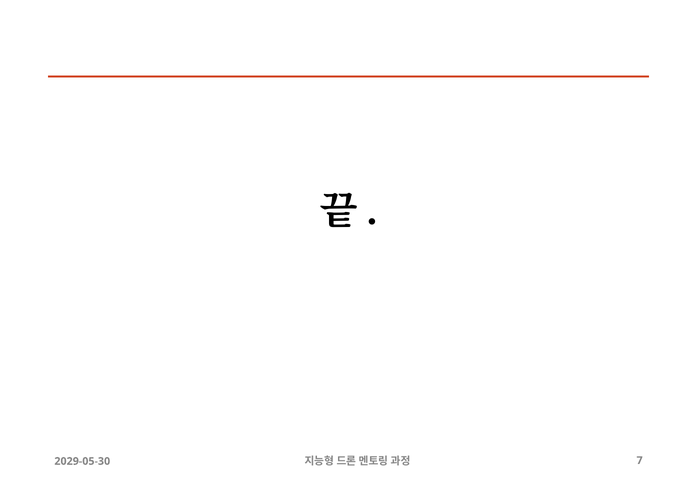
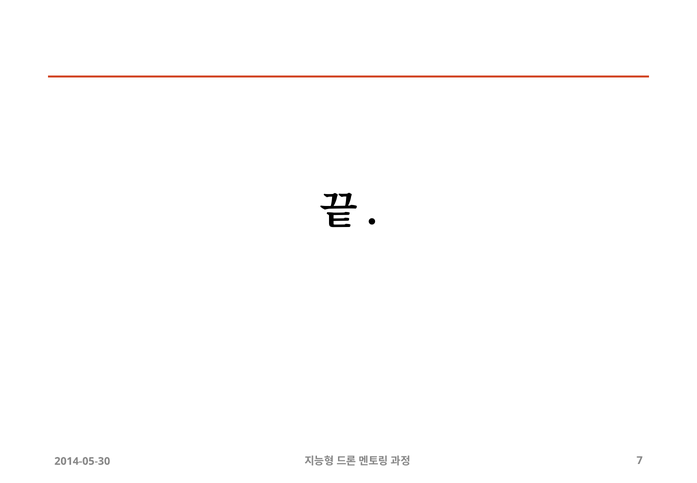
2029-05-30: 2029-05-30 -> 2014-05-30 (82, 461)
